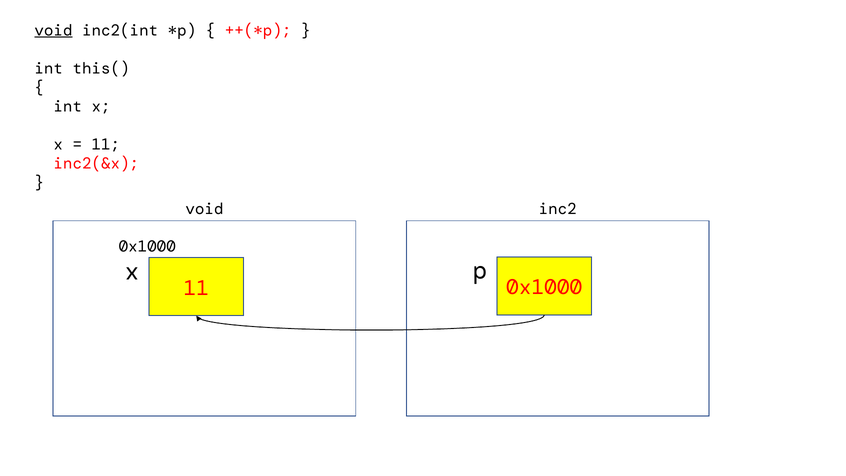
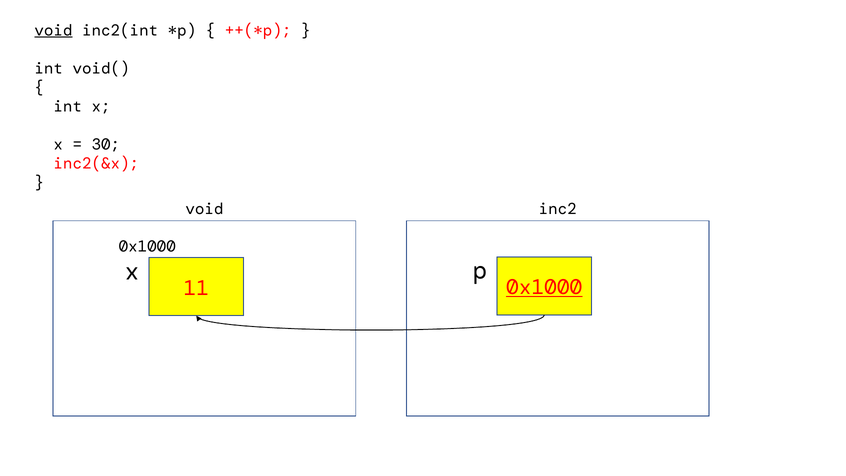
this(: this( -> void( (101, 68)
11: 11 -> 30 (106, 145)
0x1000 underline: none -> present (544, 287)
